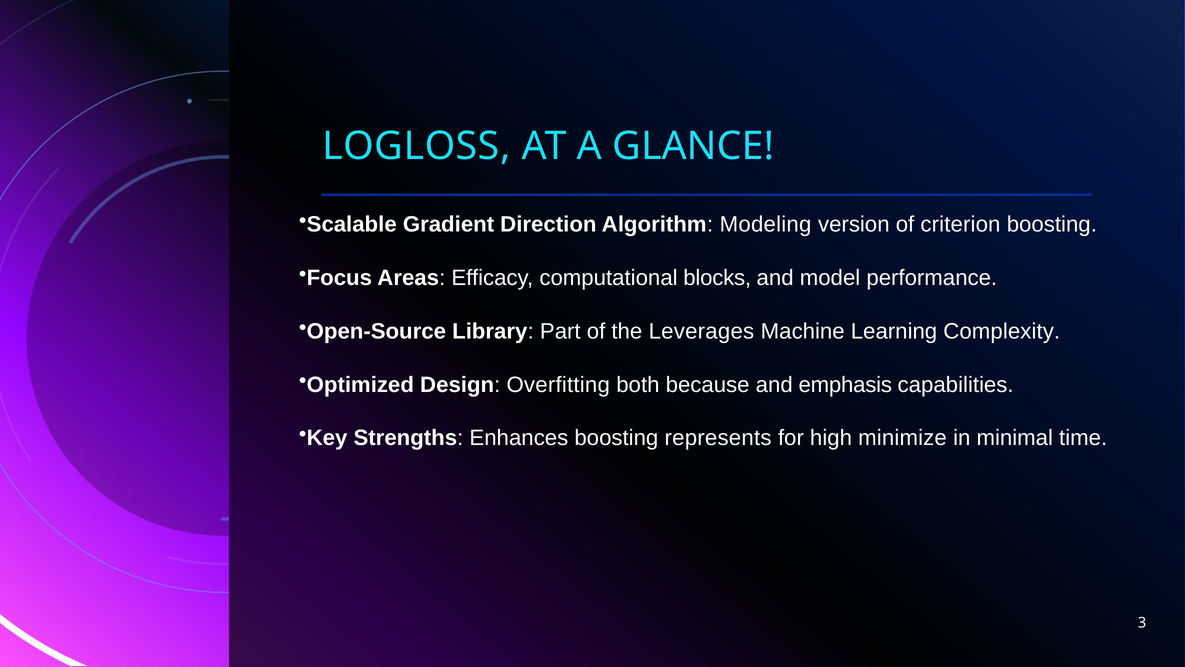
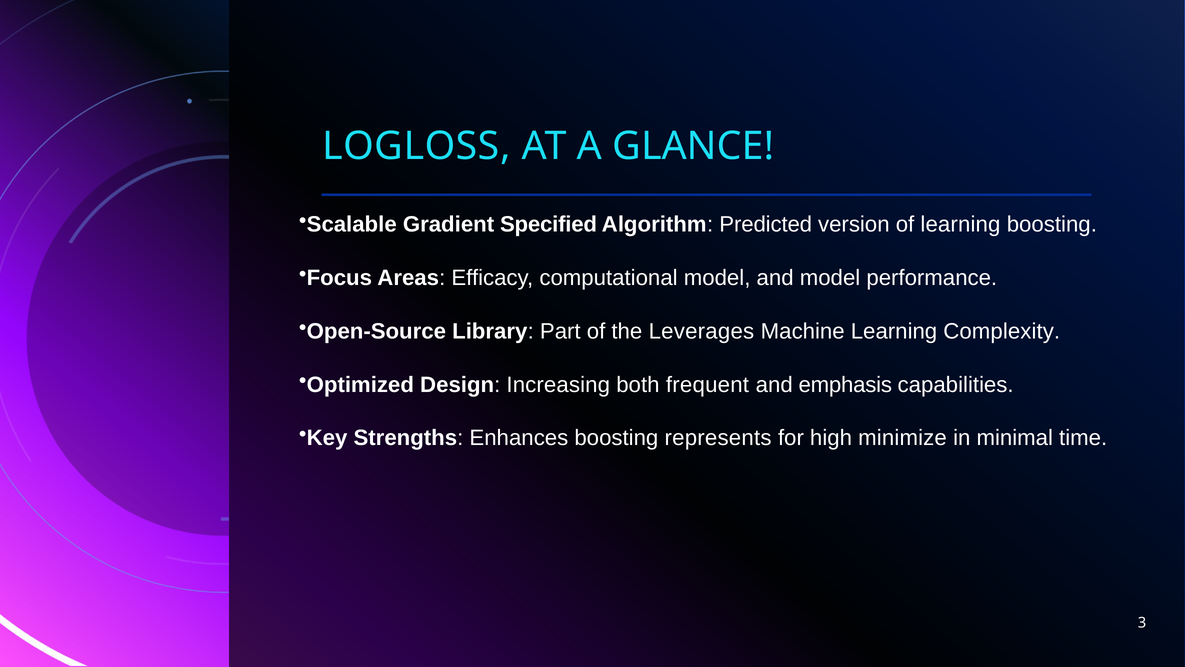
Direction: Direction -> Specified (548, 224)
Modeling: Modeling -> Predicted (766, 224)
of criterion: criterion -> learning (960, 224)
computational blocks: blocks -> model (717, 278)
Overfitting: Overfitting -> Increasing (558, 384)
because: because -> frequent (707, 384)
